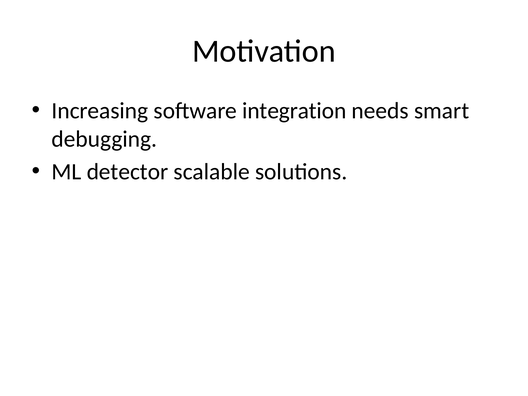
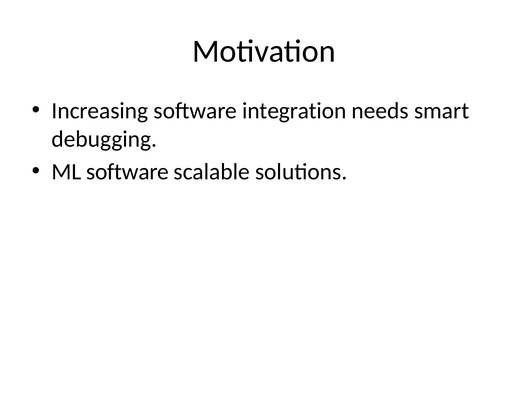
ML detector: detector -> software (128, 172)
